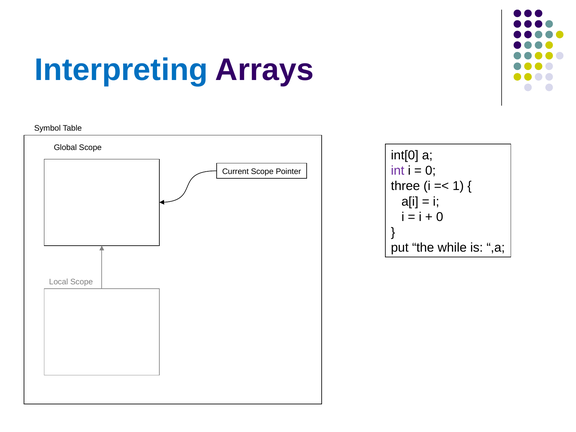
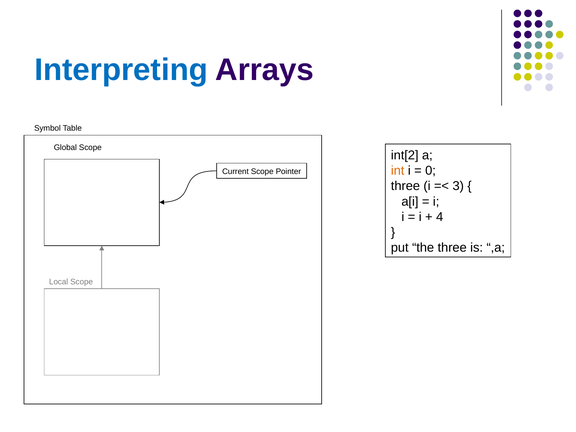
int[0: int[0 -> int[2 (405, 155)
int colour: purple -> orange (398, 171)
1: 1 -> 3 (458, 186)
0: 0 -> 4 (440, 217)
the while: while -> three (452, 248)
